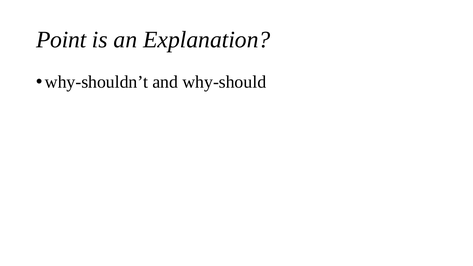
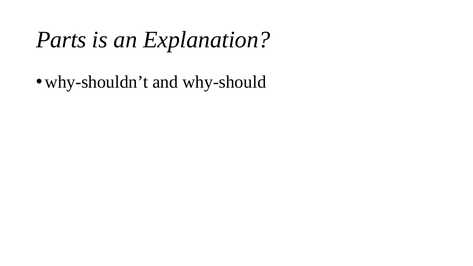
Point: Point -> Parts (61, 40)
